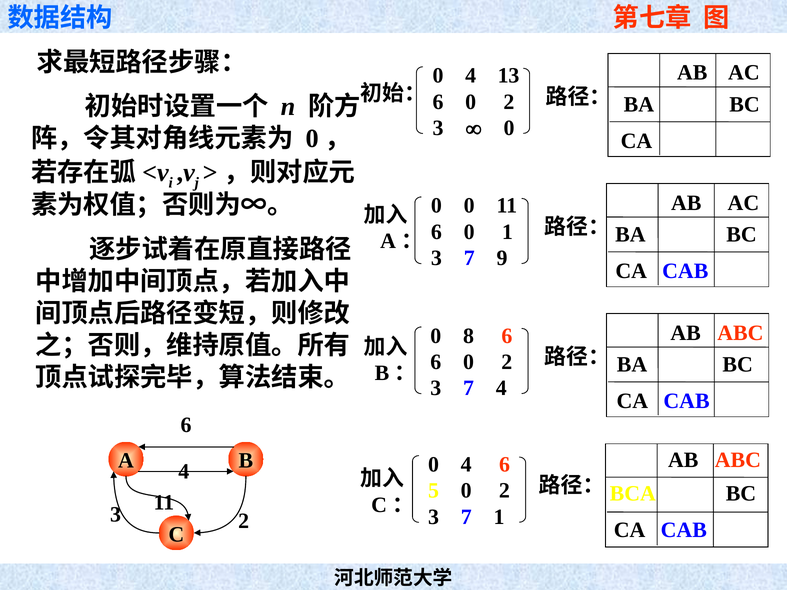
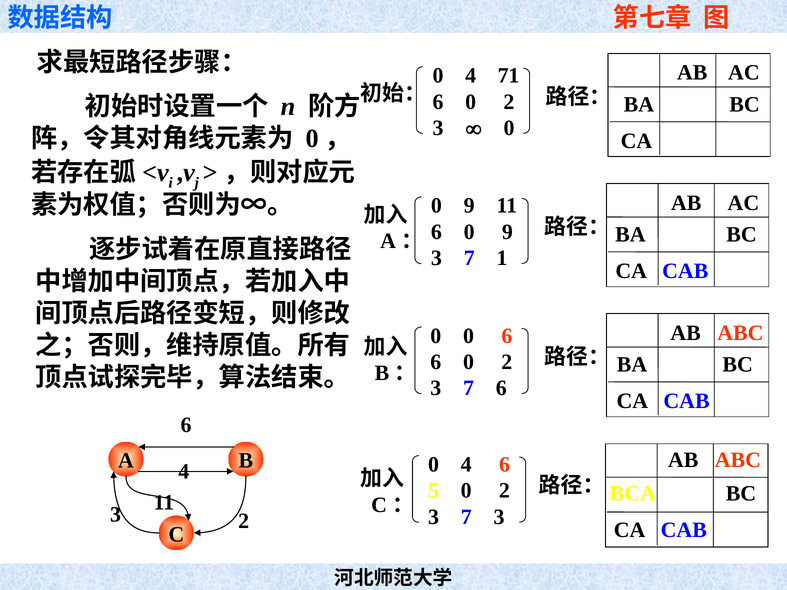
13: 13 -> 71 (509, 76)
0: 0 -> 9 (469, 206)
6 0 1: 1 -> 9 (507, 232)
9: 9 -> 1 (502, 258)
0 8: 8 -> 0 (469, 336)
7 4: 4 -> 6 (501, 388)
7 1: 1 -> 3 (499, 517)
